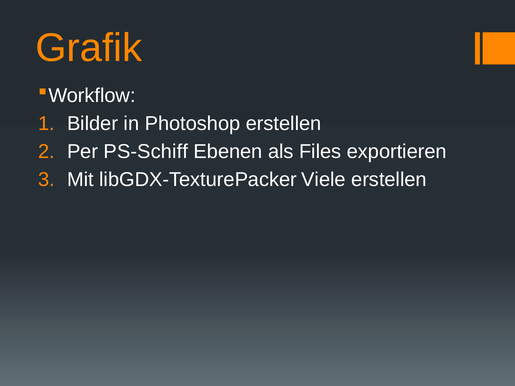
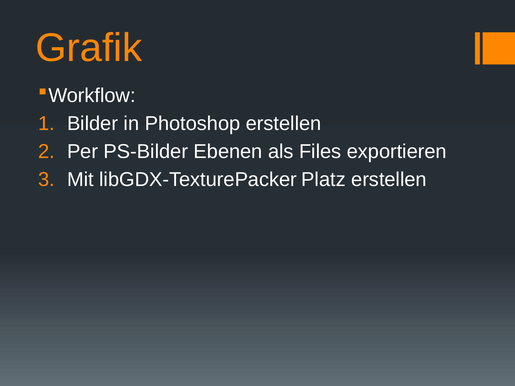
PS-Schiff: PS-Schiff -> PS-Bilder (146, 152)
Viele: Viele -> Platz (324, 180)
